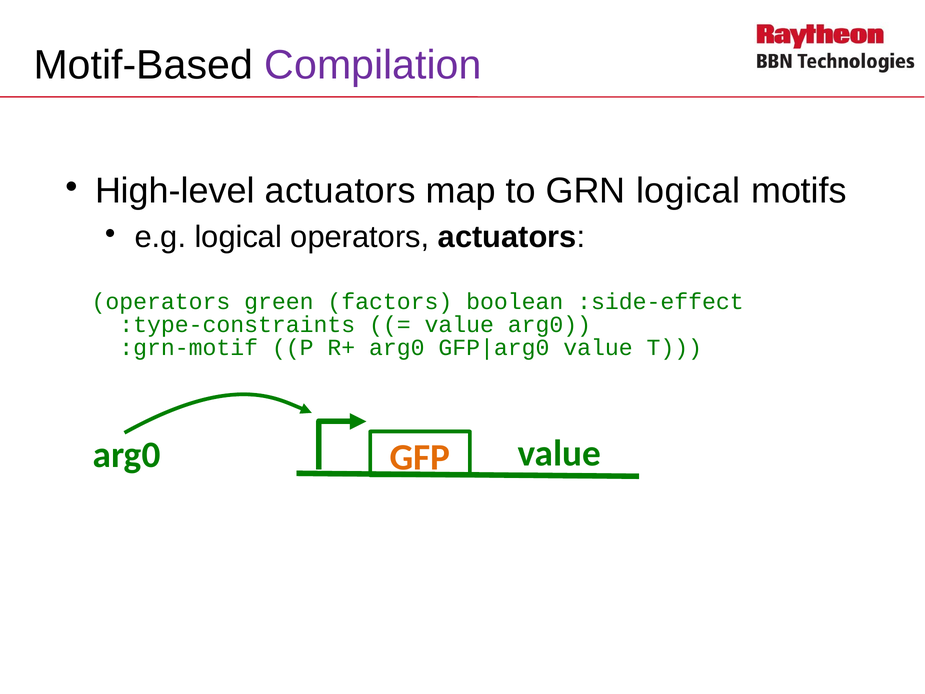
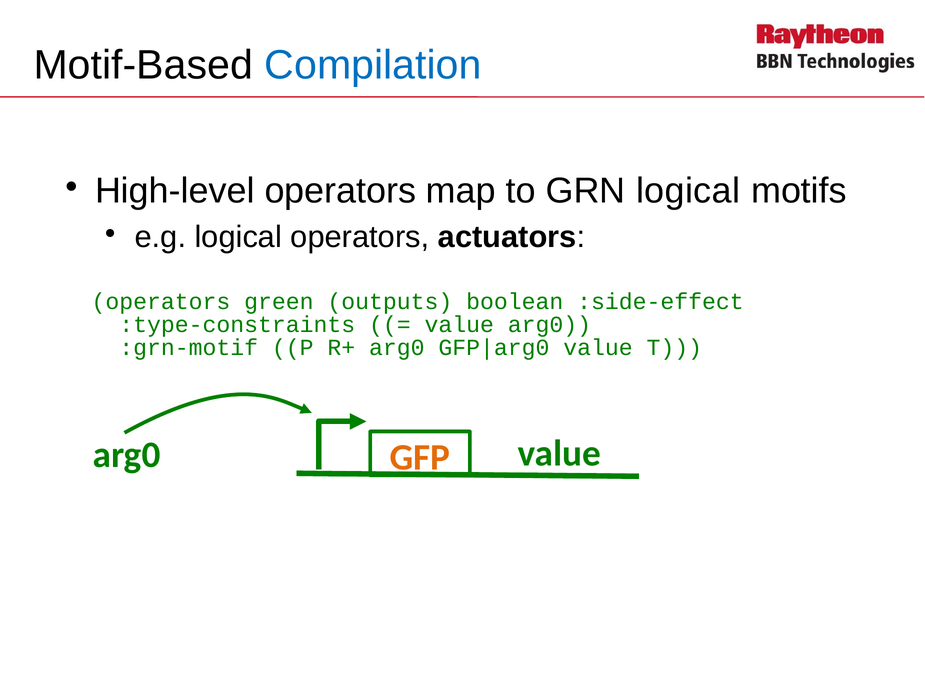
Compilation colour: purple -> blue (373, 65)
High-level actuators: actuators -> operators (340, 191)
factors: factors -> outputs (390, 302)
